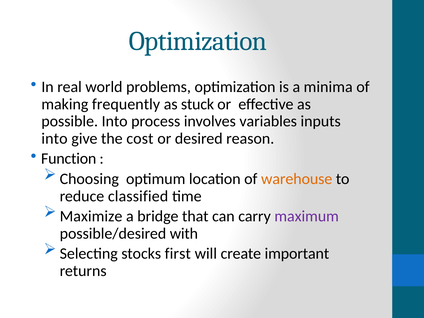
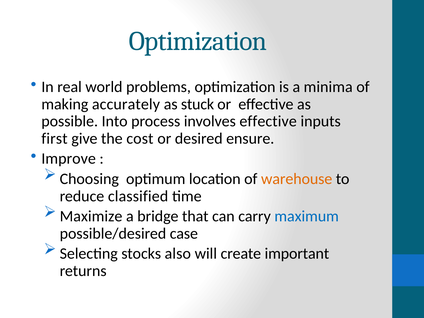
frequently: frequently -> accurately (126, 104)
involves variables: variables -> effective (268, 121)
into: into -> first (54, 139)
reason: reason -> ensure (250, 139)
Function: Function -> Improve (69, 159)
maximum colour: purple -> blue (307, 216)
with: with -> case (184, 233)
first: first -> also (178, 254)
